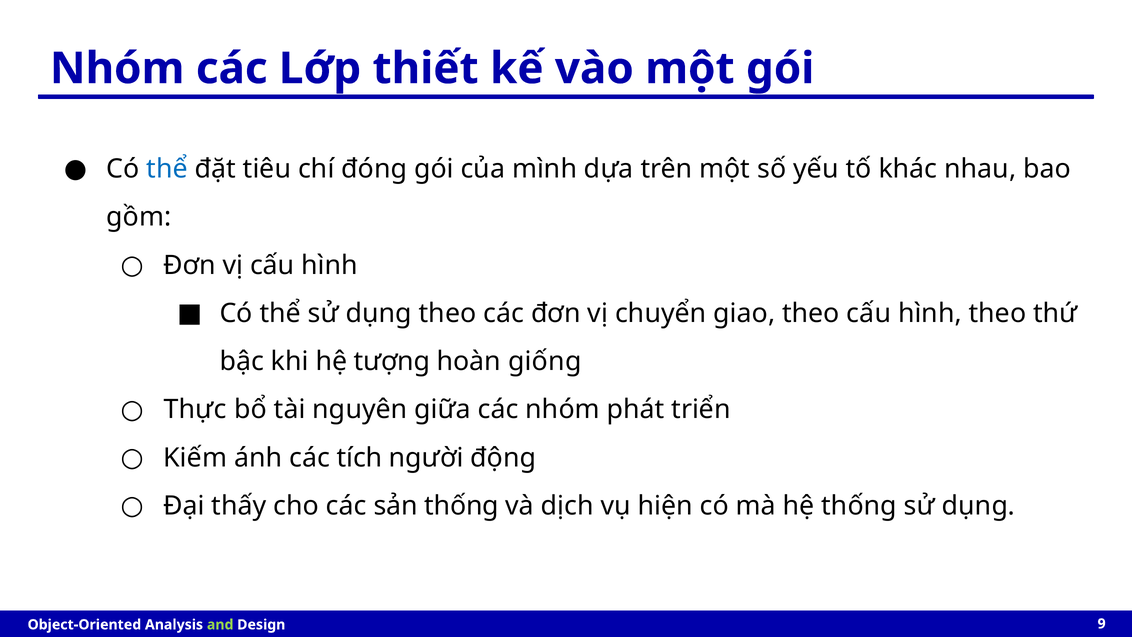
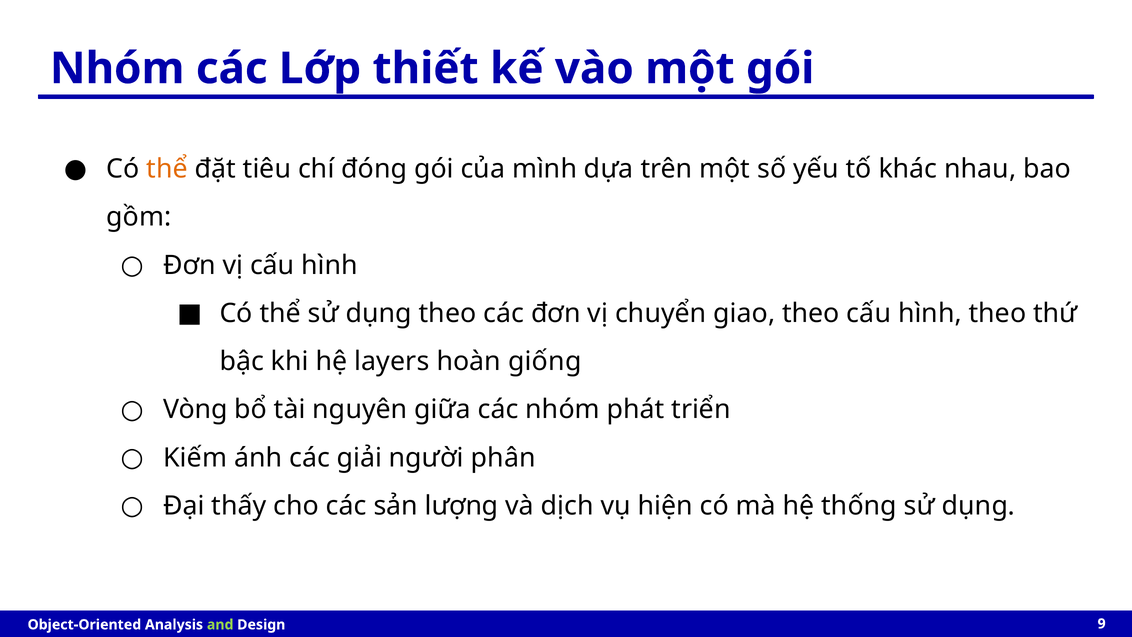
thể colour: blue -> orange (167, 169)
tượng: tượng -> layers (392, 361)
Thực: Thực -> Vòng (195, 410)
tích: tích -> giải (360, 458)
động: động -> phân (503, 458)
sản thống: thống -> lượng (462, 506)
